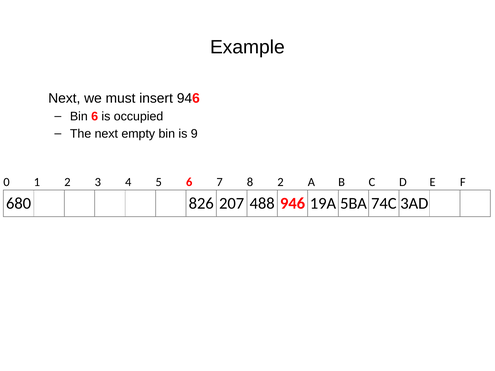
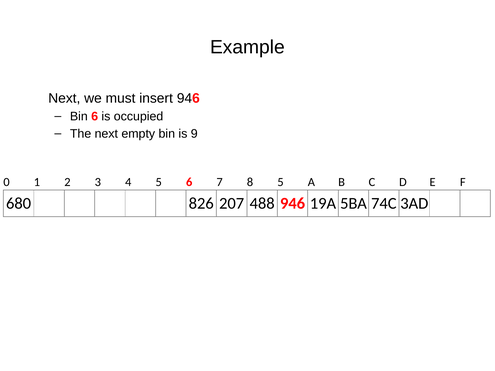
8 2: 2 -> 5 (280, 182)
